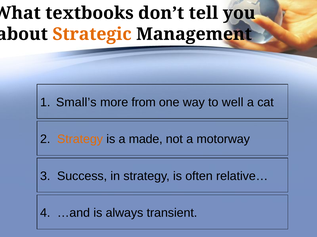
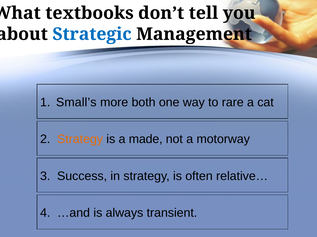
Strategic colour: orange -> blue (92, 34)
from: from -> both (144, 103)
well: well -> rare (233, 103)
